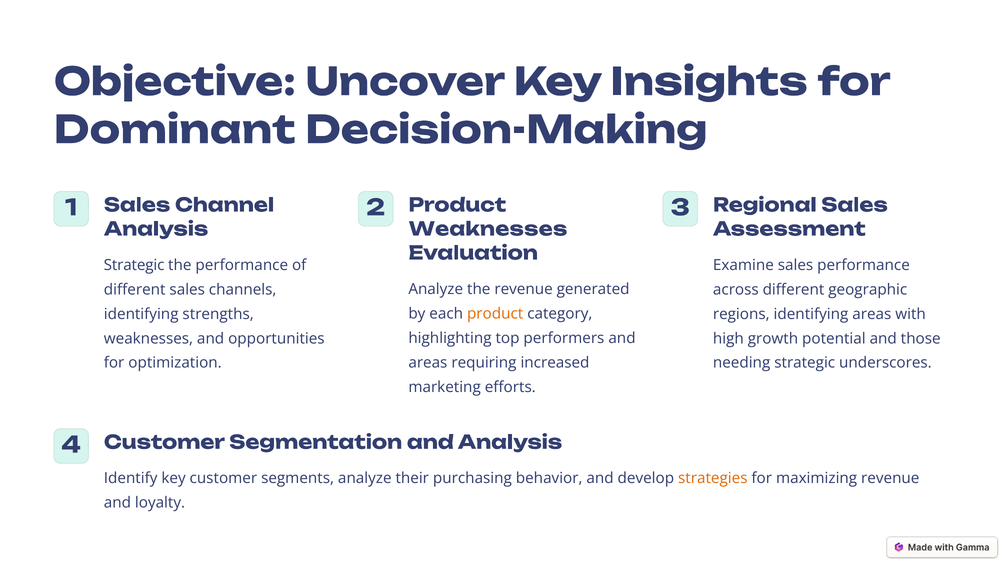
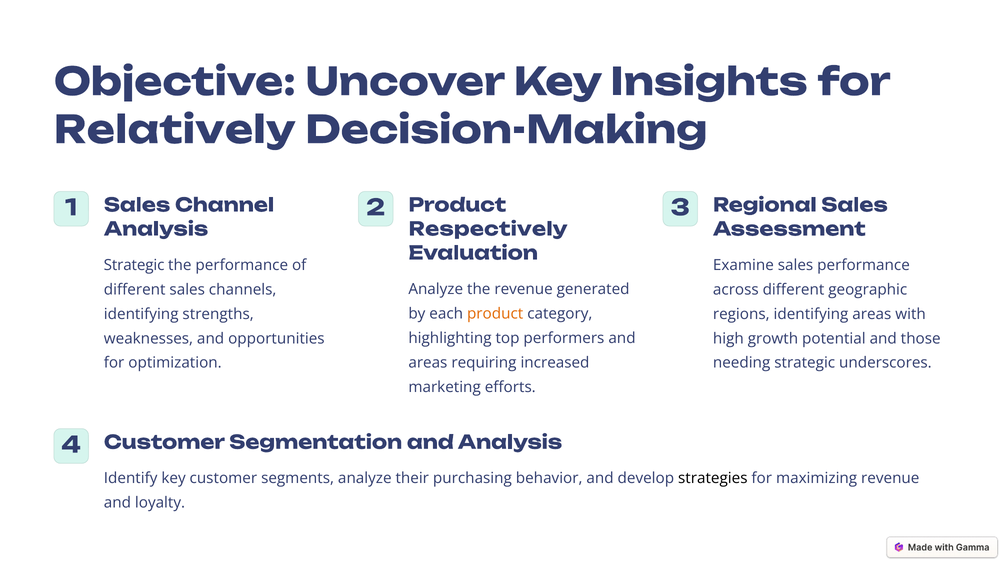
Dominant: Dominant -> Relatively (175, 130)
Weaknesses: Weaknesses -> Respectively (488, 229)
strategies colour: orange -> black (713, 478)
